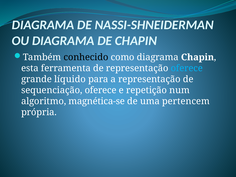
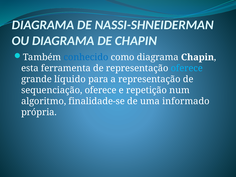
conhecido colour: black -> blue (86, 57)
magnética-se: magnética-se -> finalidade-se (97, 101)
pertencem: pertencem -> informado (186, 101)
